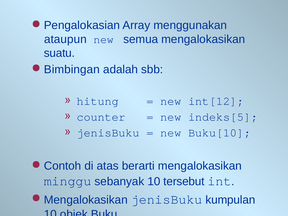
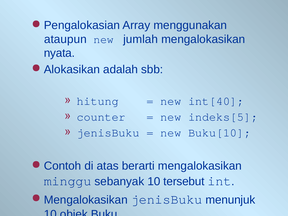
semua: semua -> jumlah (141, 39)
suatu: suatu -> nyata (59, 53)
Bimbingan: Bimbingan -> Alokasikan (72, 69)
int[12: int[12 -> int[40 (216, 101)
kumpulan: kumpulan -> menunjuk (230, 200)
